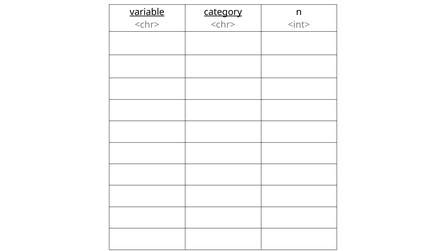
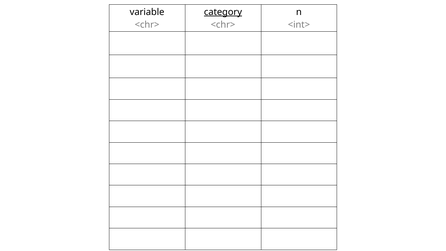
variable underline: present -> none (147, 12)
